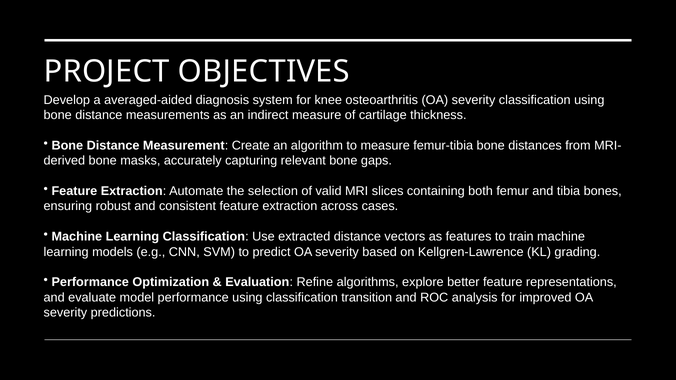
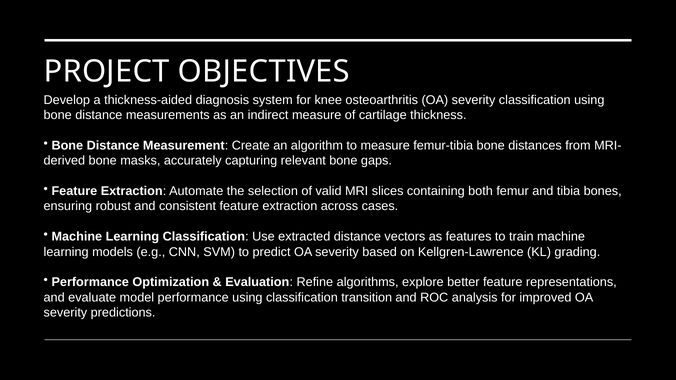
averaged-aided: averaged-aided -> thickness-aided (148, 100)
